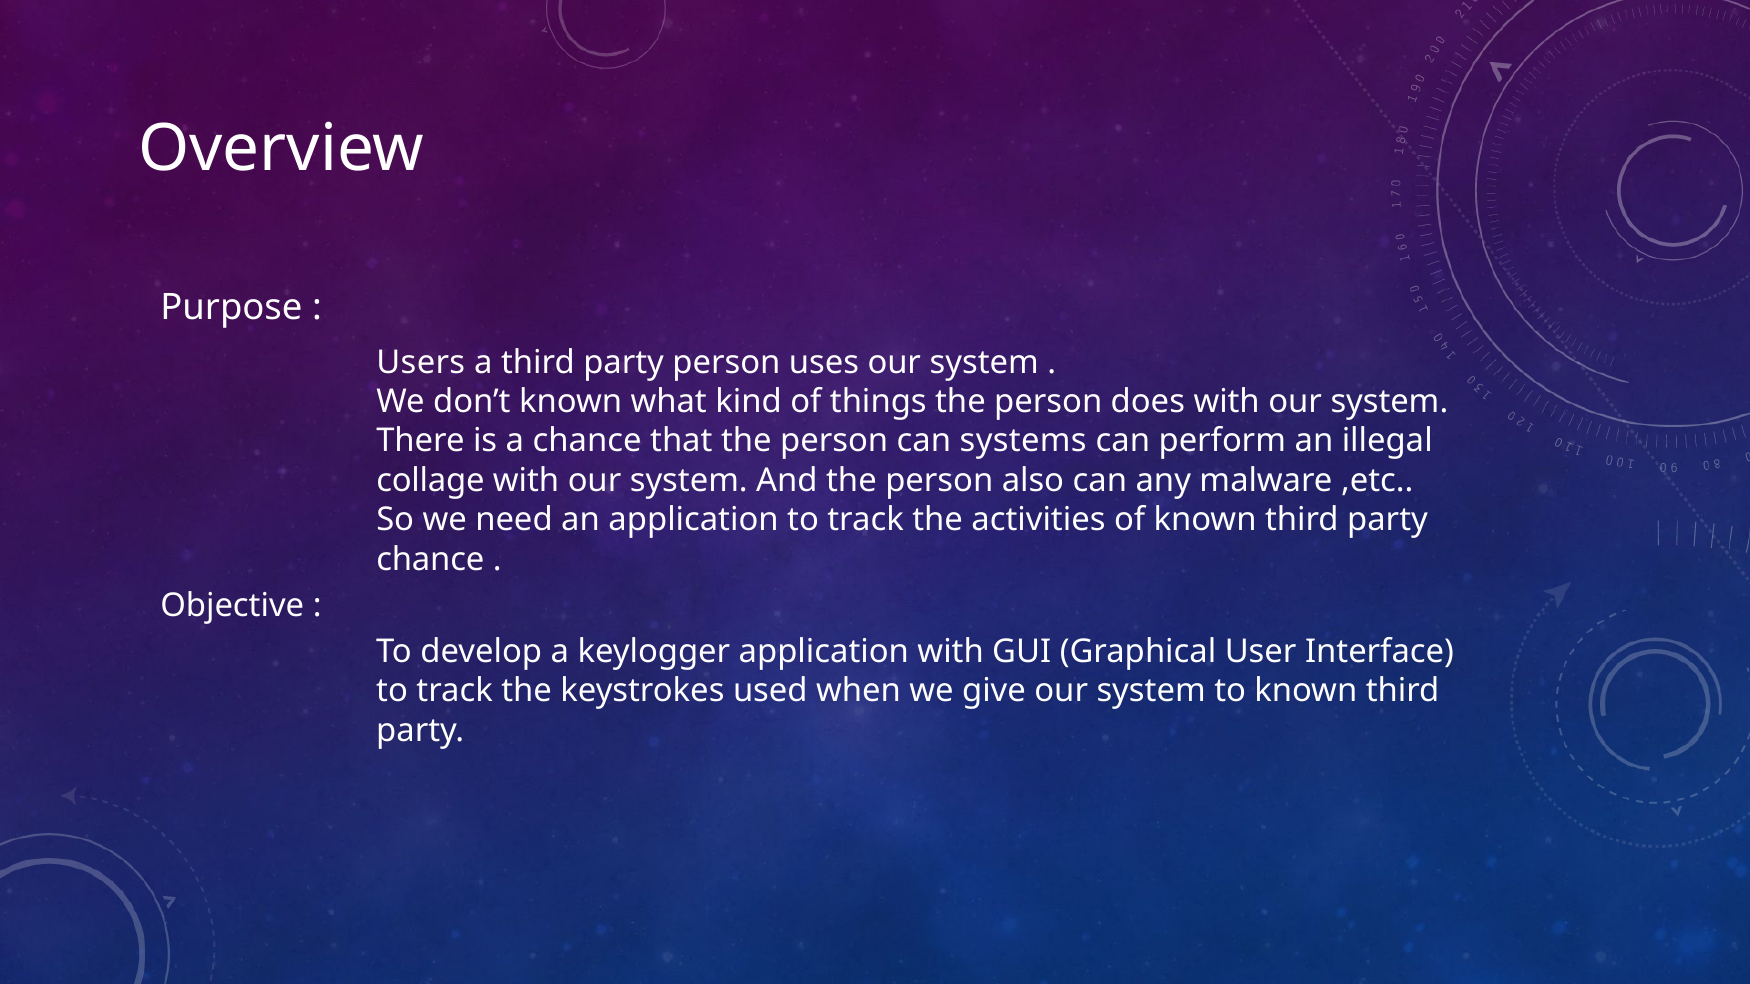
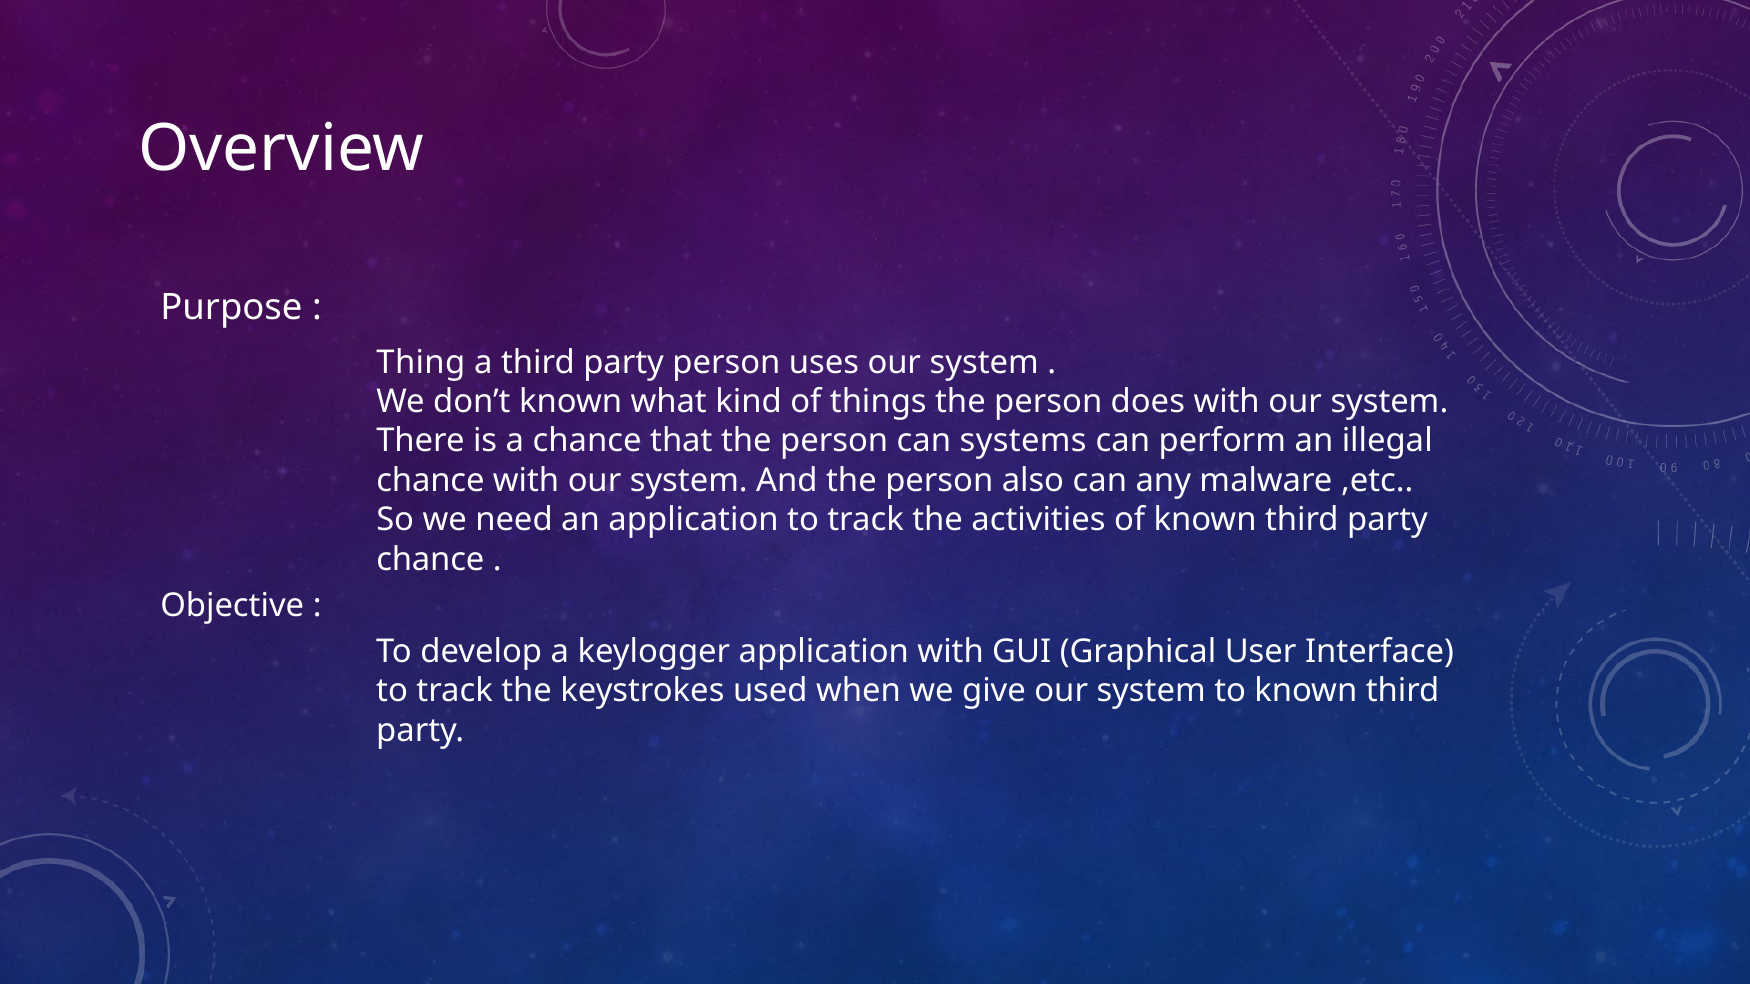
Users: Users -> Thing (421, 363)
collage: collage -> chance (430, 481)
